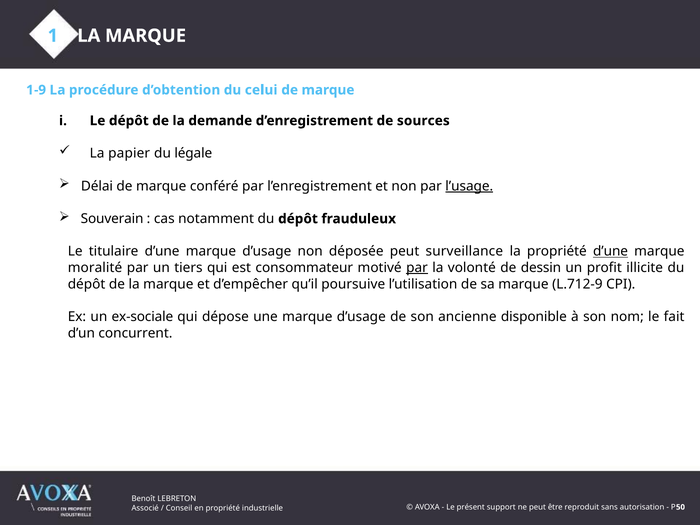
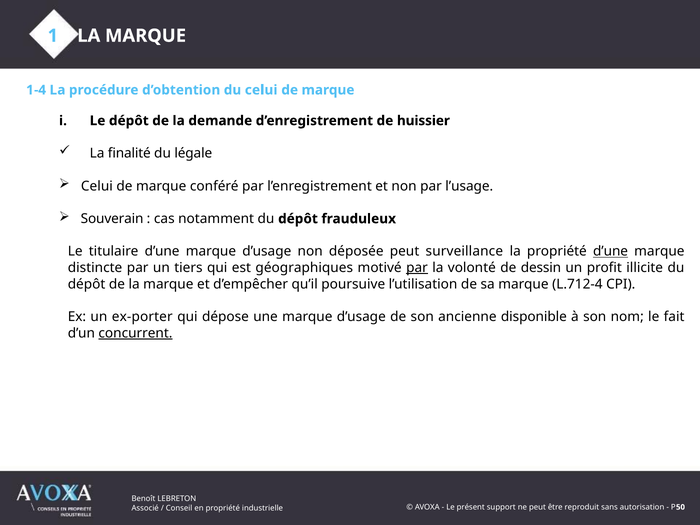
1-9: 1-9 -> 1-4 (36, 90)
sources: sources -> huissier (423, 121)
papier: papier -> finalité (129, 153)
Délai: Délai -> Celui (97, 186)
l’usage underline: present -> none (469, 186)
moralité: moralité -> distincte (95, 268)
consommateur: consommateur -> géographiques (304, 268)
L.712-9: L.712-9 -> L.712-4 (577, 284)
ex-sociale: ex-sociale -> ex-porter (142, 317)
concurrent underline: none -> present (135, 333)
